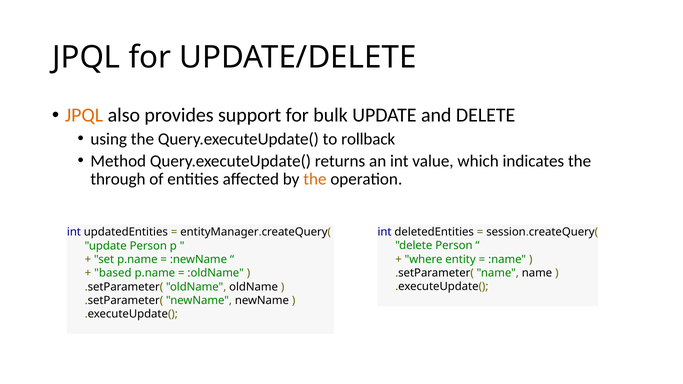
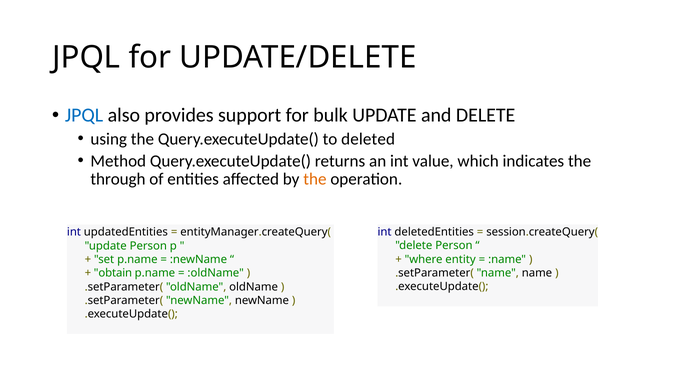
JPQL colour: orange -> blue (84, 115)
rollback: rollback -> deleted (368, 139)
based: based -> obtain (113, 273)
